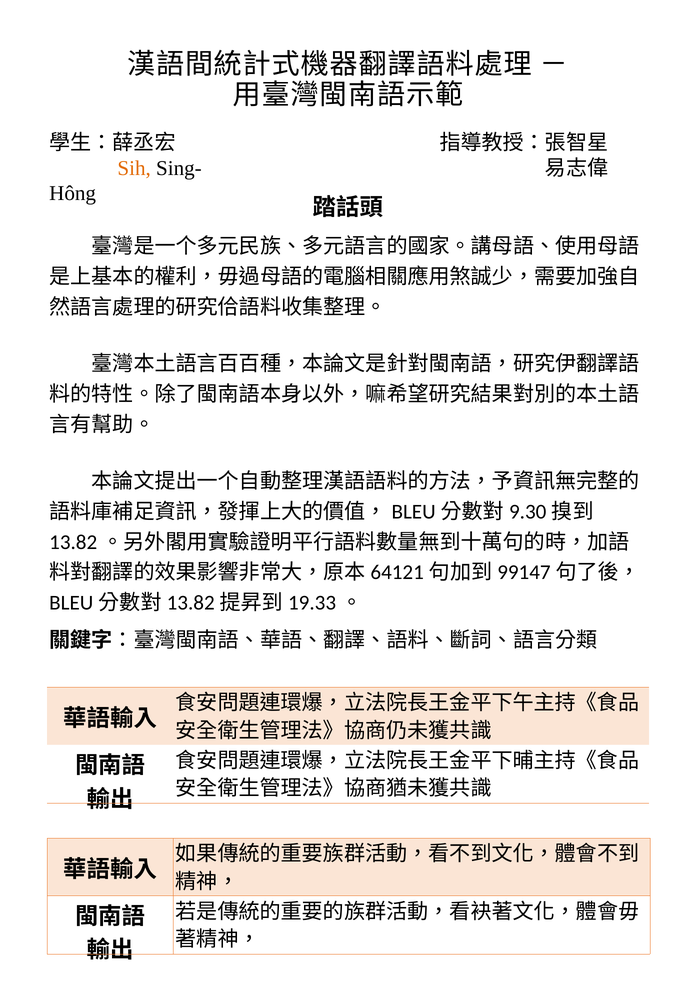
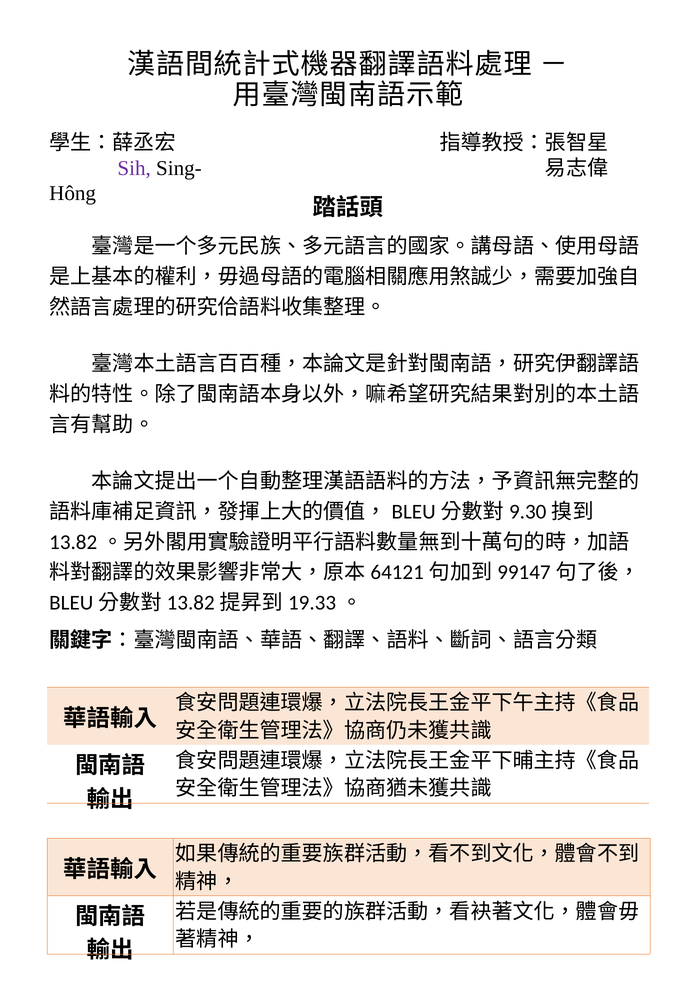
Sih colour: orange -> purple (134, 168)
